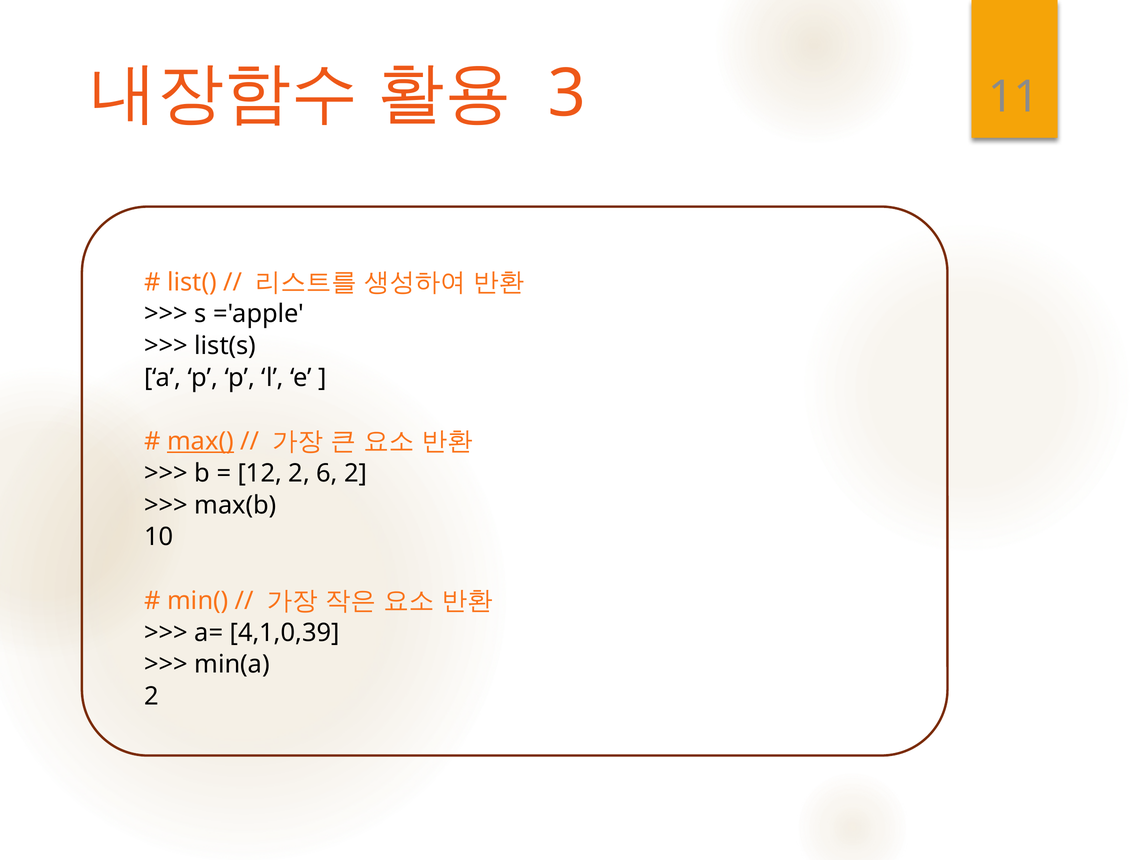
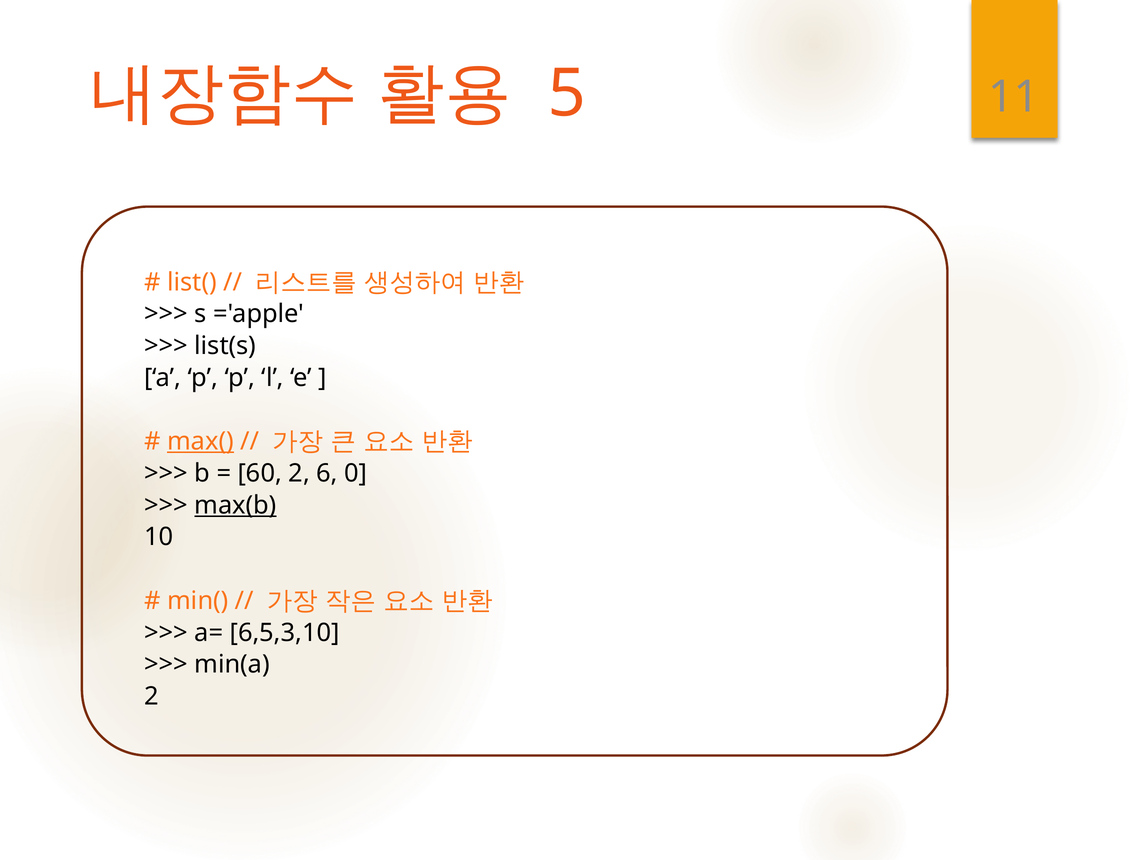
3: 3 -> 5 (567, 94)
12: 12 -> 60 (260, 473)
6 2: 2 -> 0 (356, 473)
max(b underline: none -> present (235, 505)
4,1,0,39: 4,1,0,39 -> 6,5,3,10 (285, 633)
